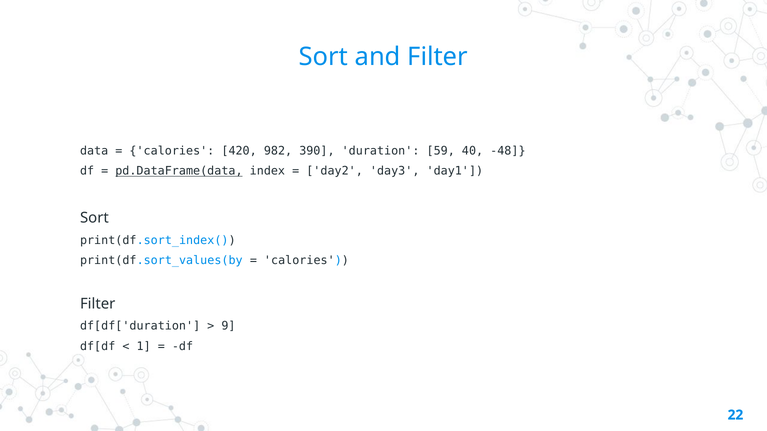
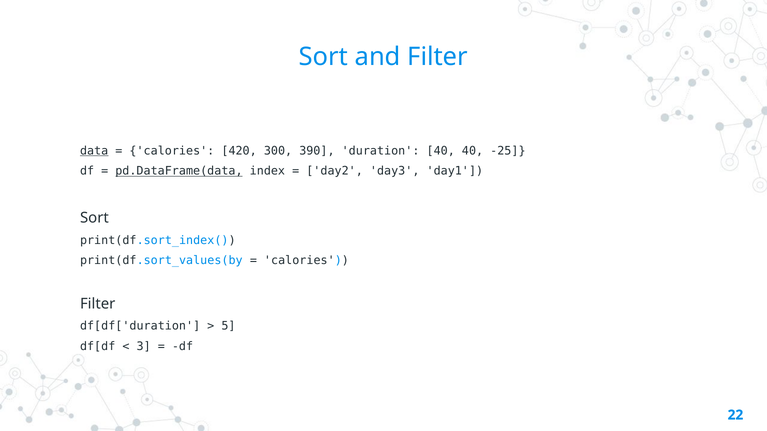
data underline: none -> present (94, 151)
982: 982 -> 300 (278, 151)
duration 59: 59 -> 40 (441, 151)
-48: -48 -> -25 (508, 151)
9: 9 -> 5 (228, 326)
1: 1 -> 3 (144, 347)
